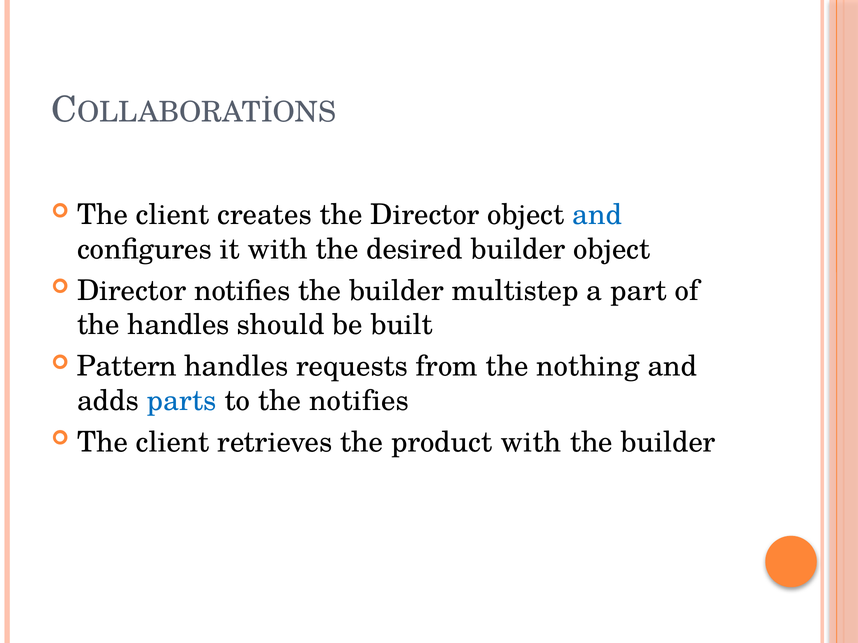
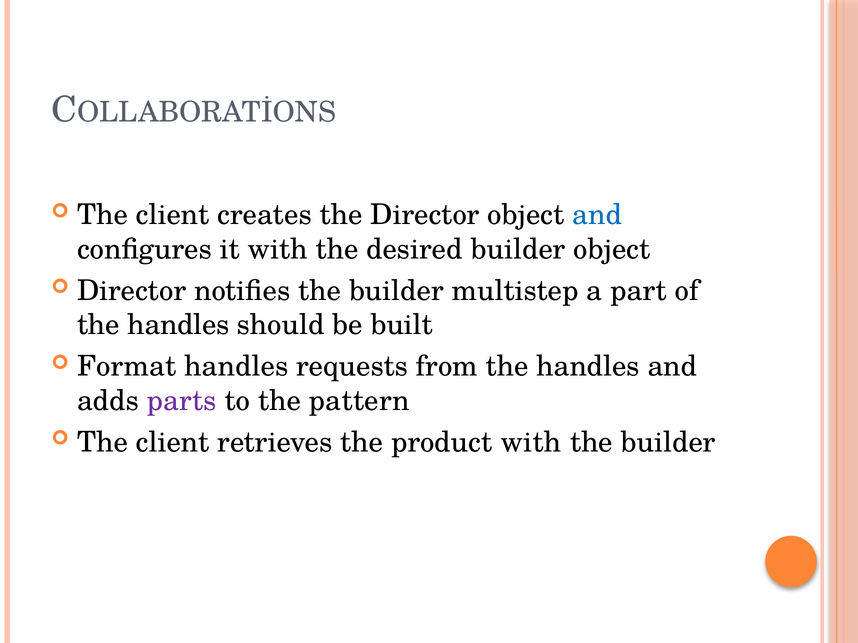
Pattern: Pattern -> Format (127, 367)
from the nothing: nothing -> handles (588, 367)
parts colour: blue -> purple (182, 401)
the notifies: notifies -> pattern (359, 401)
